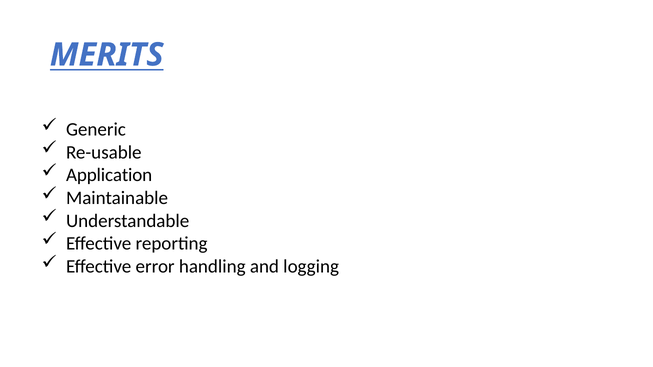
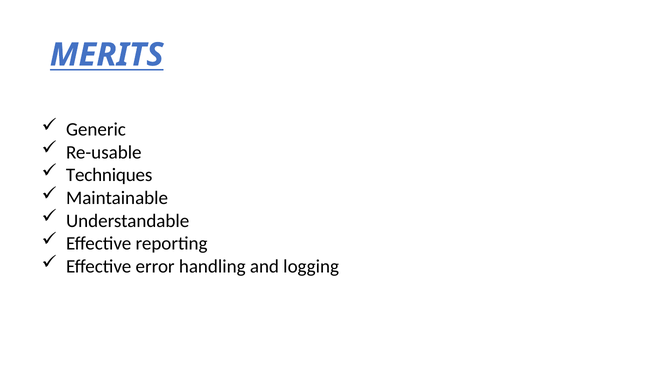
Application: Application -> Techniques (109, 175)
